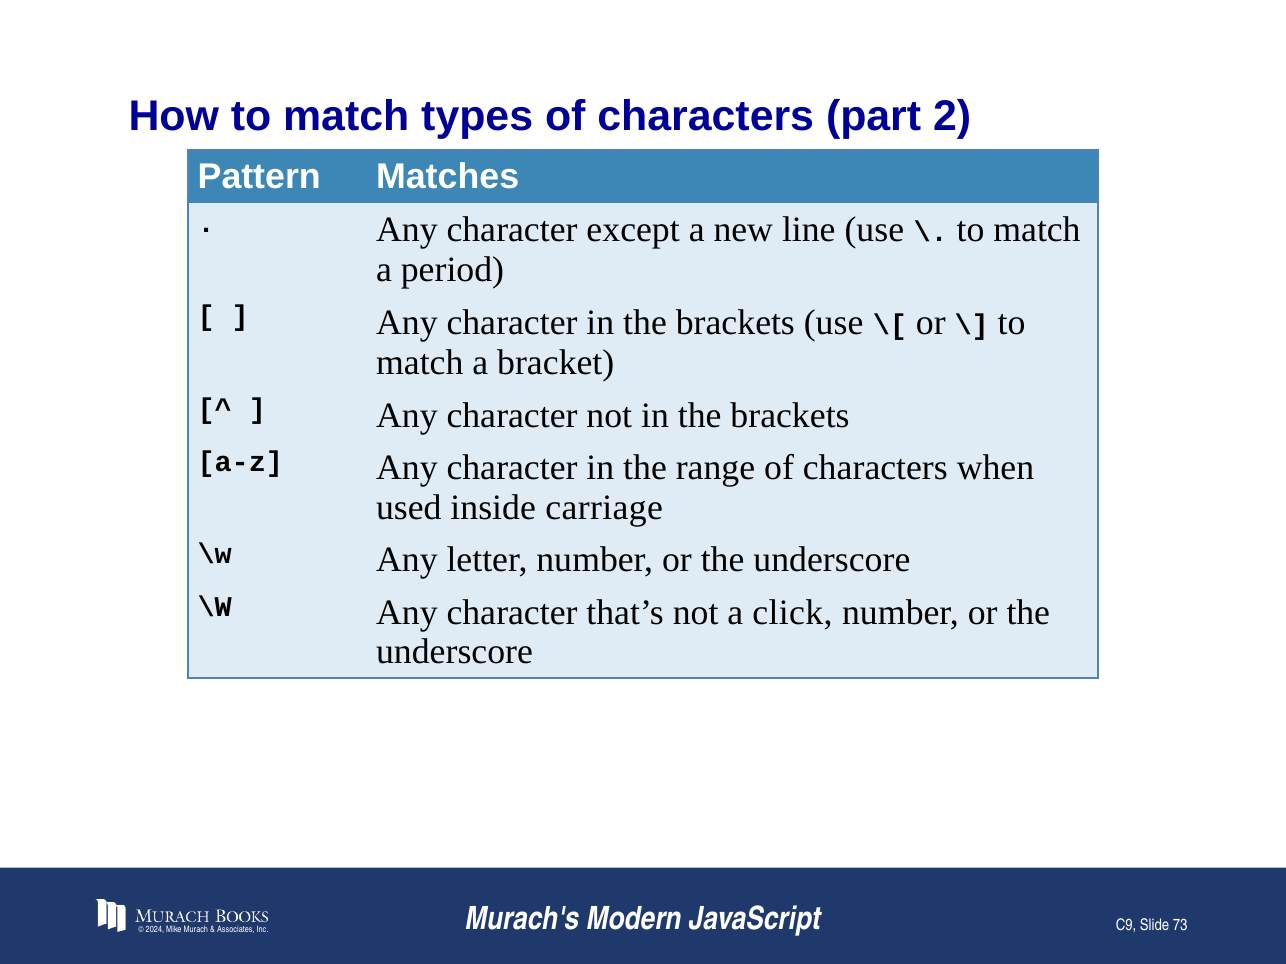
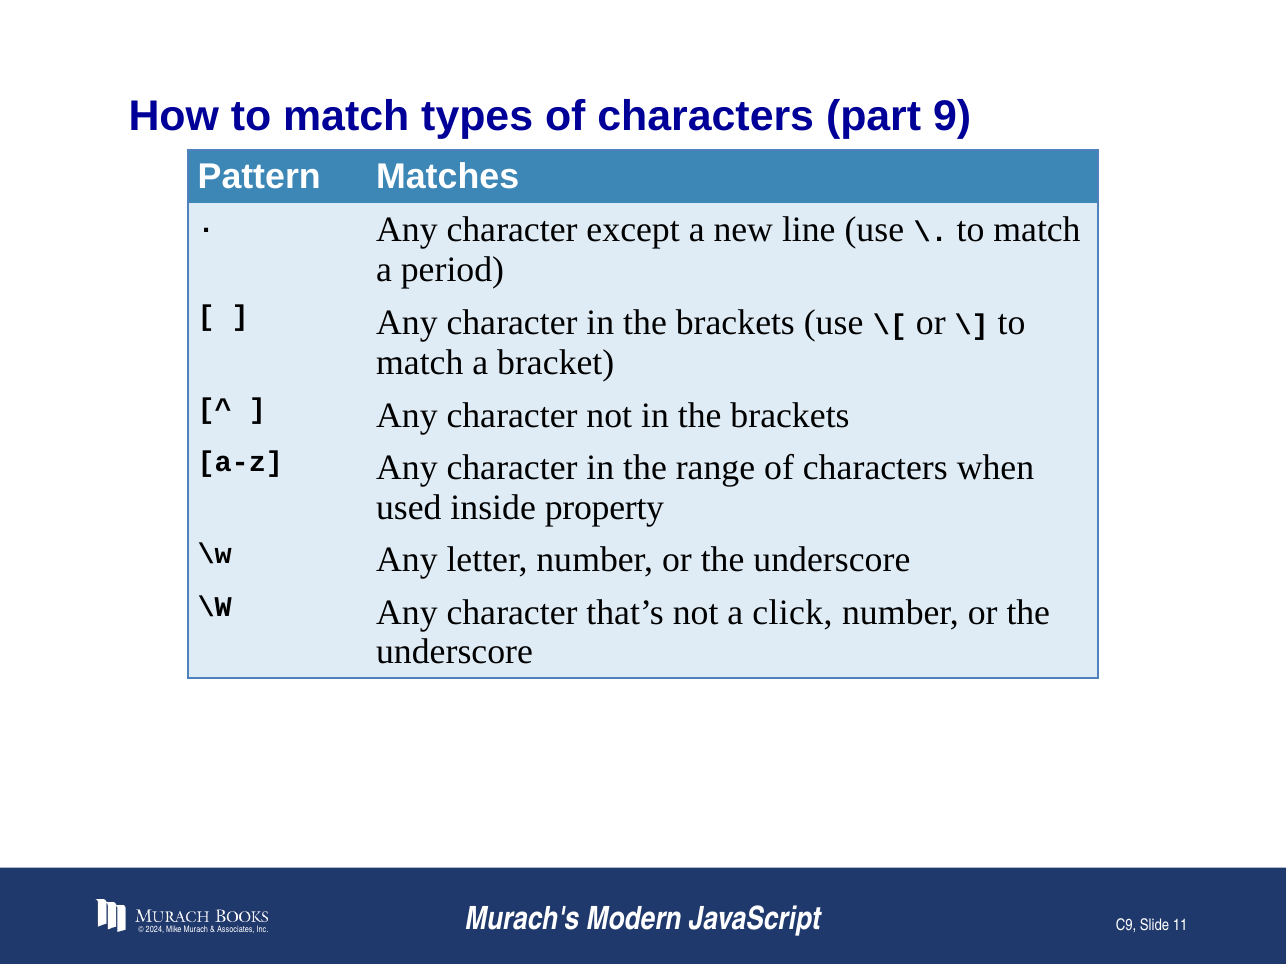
2: 2 -> 9 (952, 117)
carriage: carriage -> property (604, 508)
73: 73 -> 11 (1180, 925)
